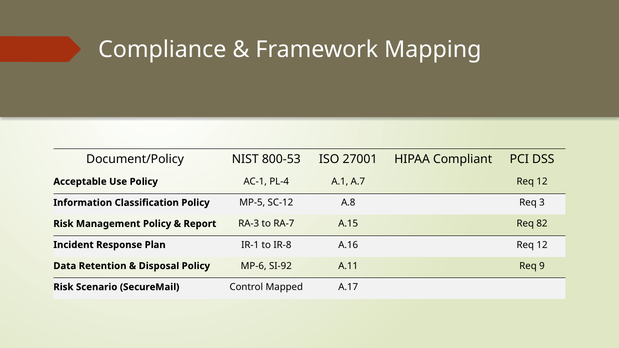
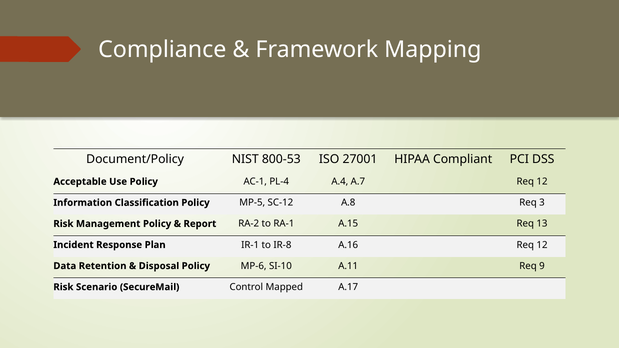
A.1: A.1 -> A.4 (340, 182)
RA-3: RA-3 -> RA-2 (249, 224)
RA-7: RA-7 -> RA-1 (284, 224)
82: 82 -> 13 (542, 224)
SI-92: SI-92 -> SI-10 (280, 266)
